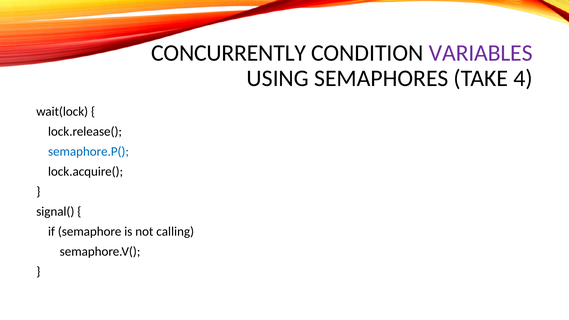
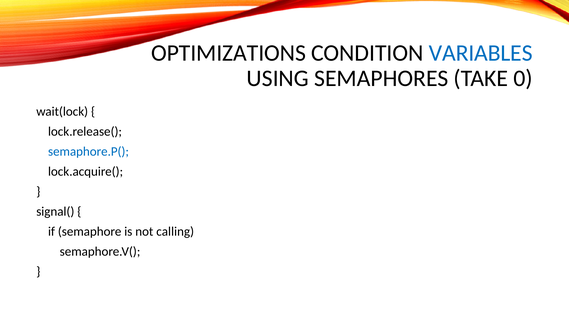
CONCURRENTLY: CONCURRENTLY -> OPTIMIZATIONS (229, 53)
VARIABLES colour: purple -> blue (481, 53)
4: 4 -> 0 (523, 78)
